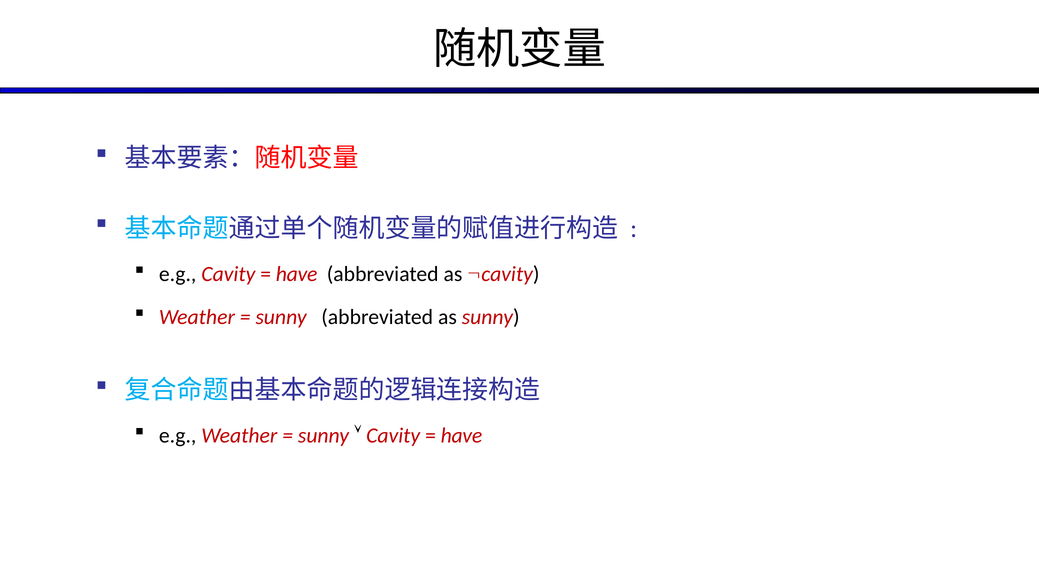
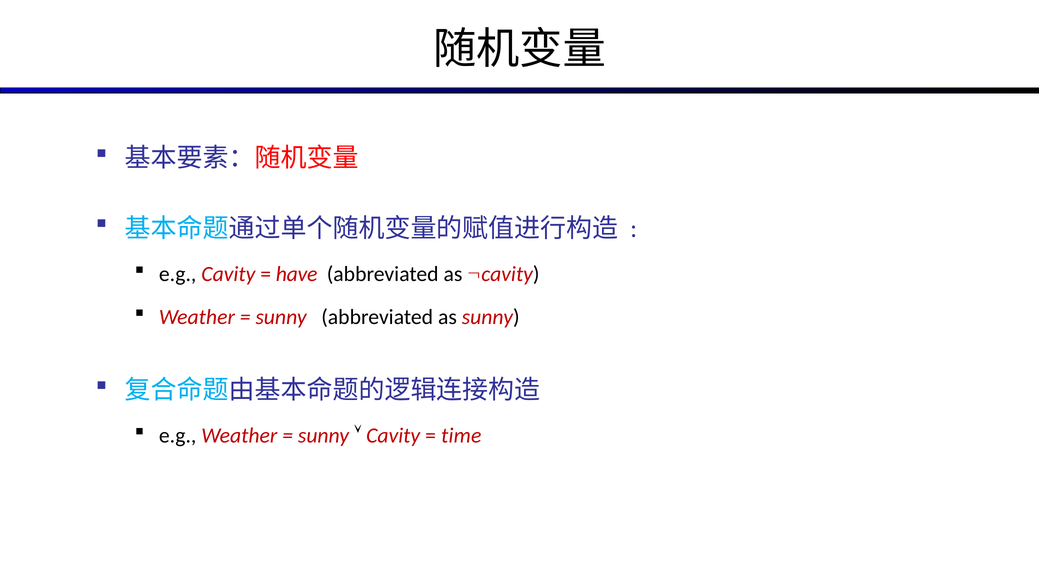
have: have -> time (461, 436)
